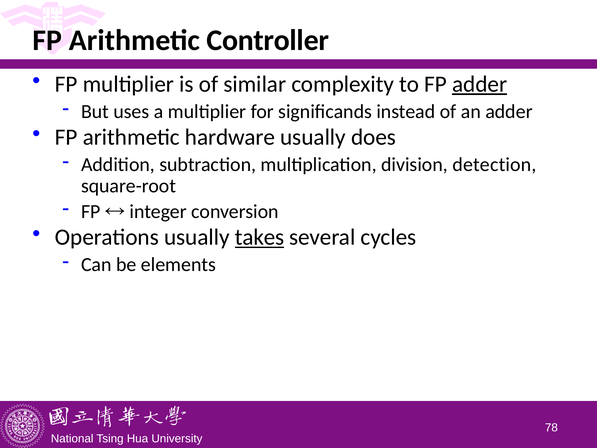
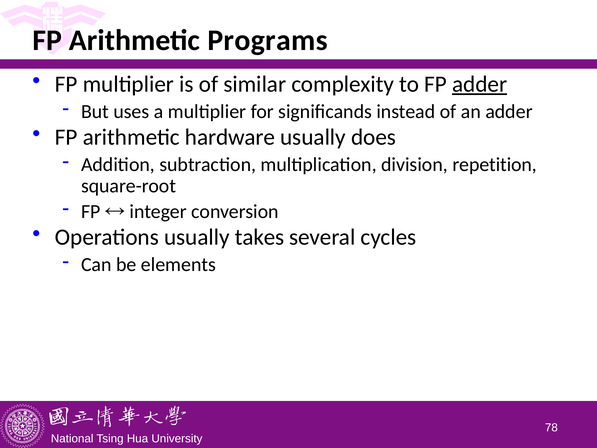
Controller: Controller -> Programs (268, 40)
detection: detection -> repetition (495, 164)
takes underline: present -> none (260, 237)
